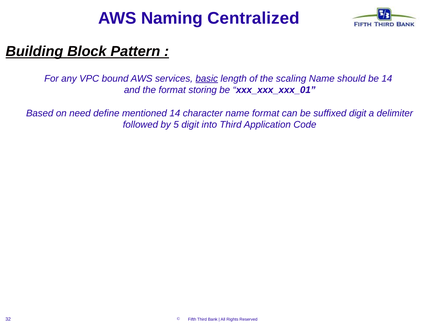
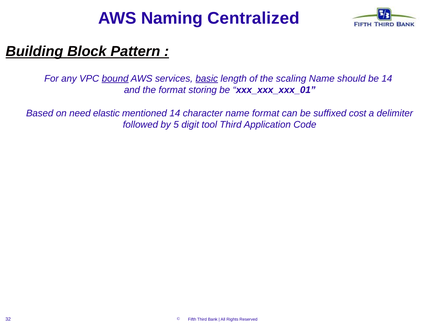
bound underline: none -> present (115, 78)
define: define -> elastic (106, 113)
suffixed digit: digit -> cost (358, 113)
into: into -> tool (209, 125)
